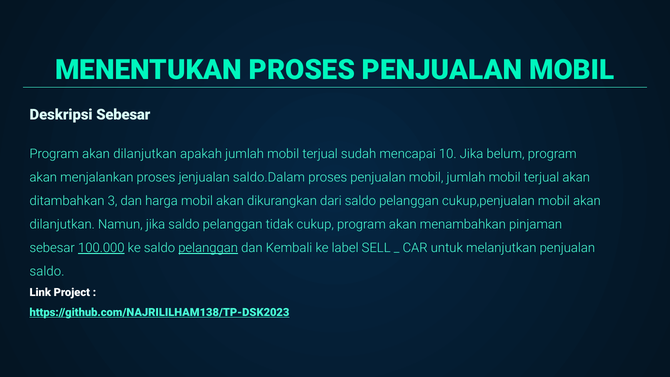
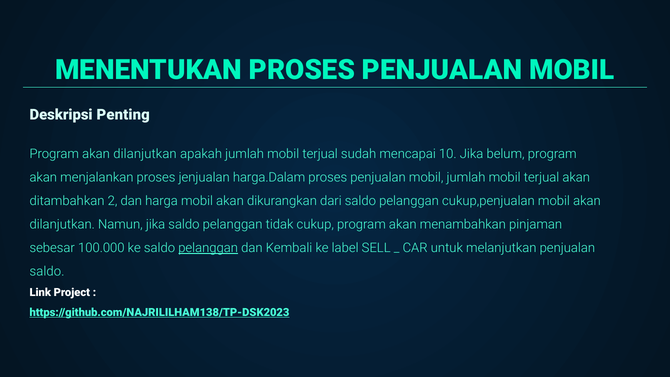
Deskripsi Sebesar: Sebesar -> Penting (123, 115)
saldo.Dalam: saldo.Dalam -> harga.Dalam (269, 177)
3: 3 -> 2 (113, 201)
100.000 underline: present -> none (101, 248)
